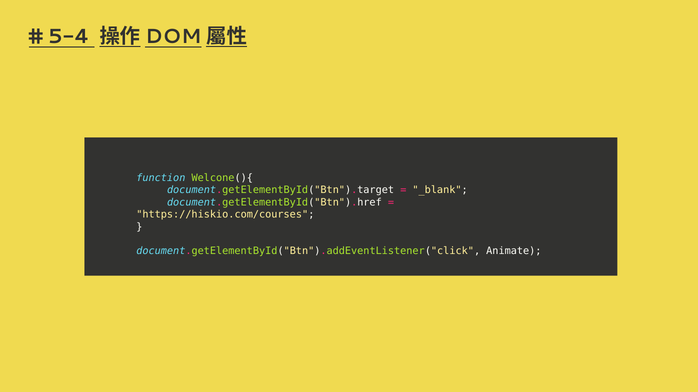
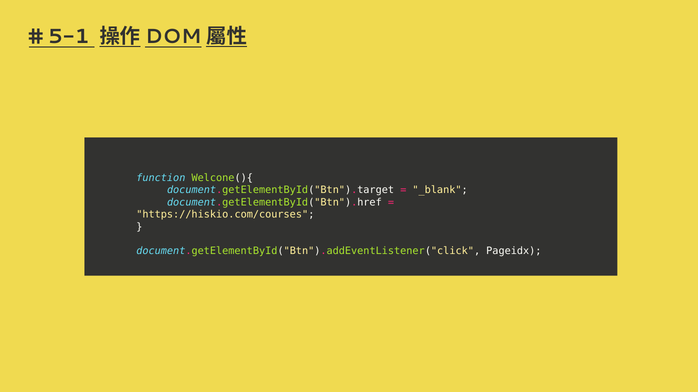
5-4: 5-4 -> 5-1 (69, 37)
Animate: Animate -> Pageidx (514, 251)
